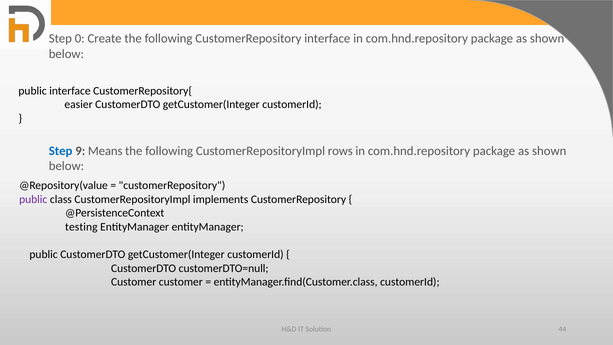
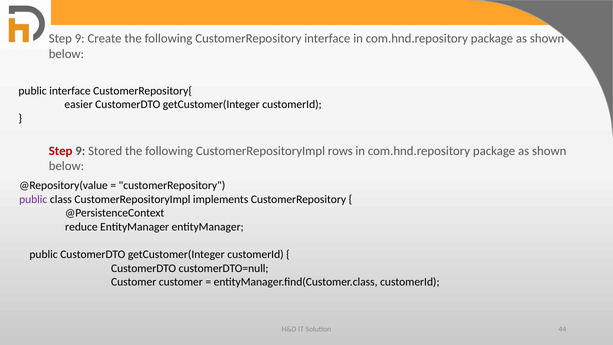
0: 0 -> 9 (80, 39)
Step colour: blue -> red (61, 151)
Means: Means -> Stored (105, 151)
testing: testing -> reduce (81, 227)
